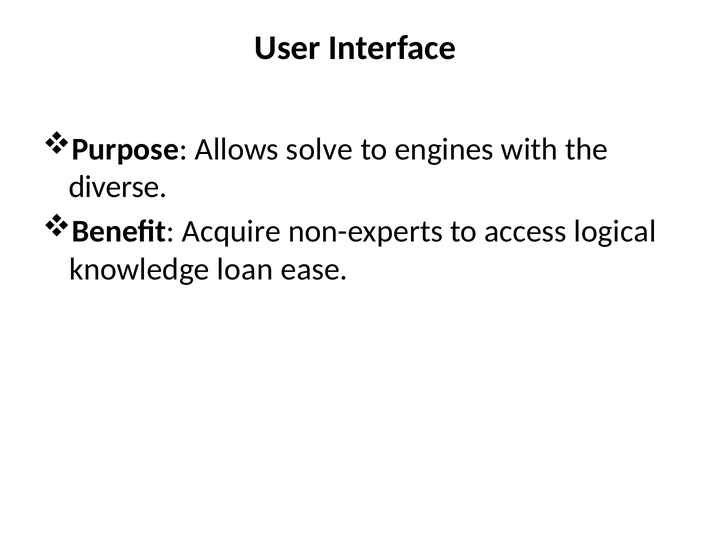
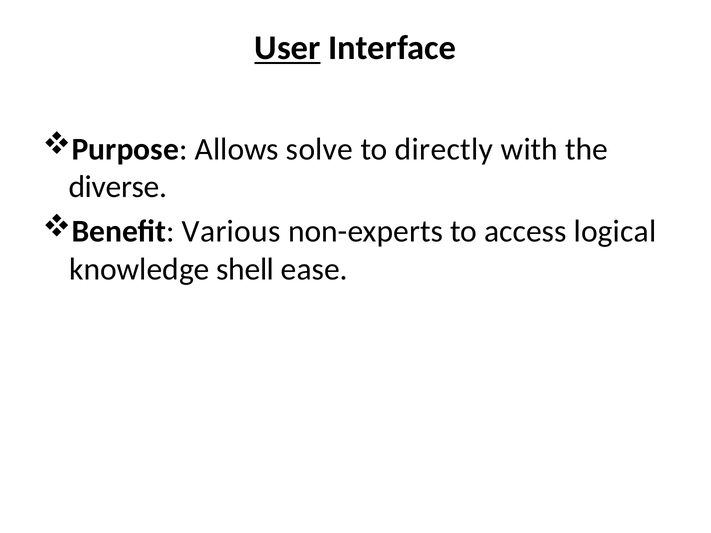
User underline: none -> present (287, 48)
engines: engines -> directly (444, 149)
Acquire: Acquire -> Various (231, 231)
loan: loan -> shell (245, 269)
